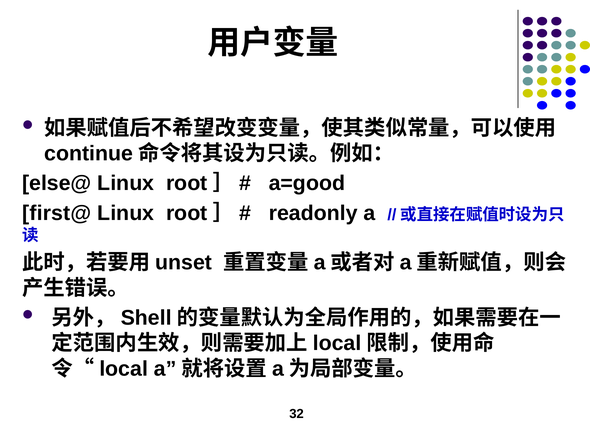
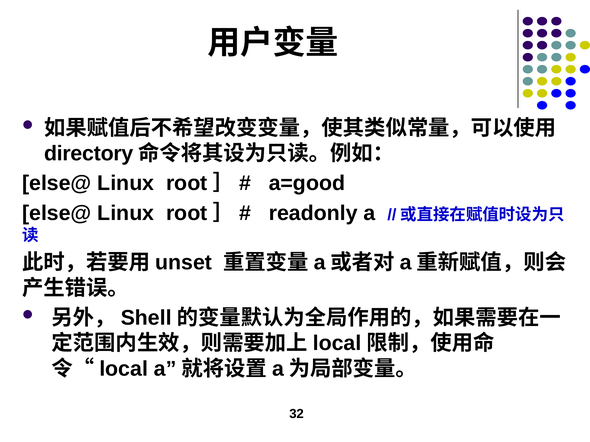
continue: continue -> directory (89, 154)
first@: first@ -> else@ (57, 213)
